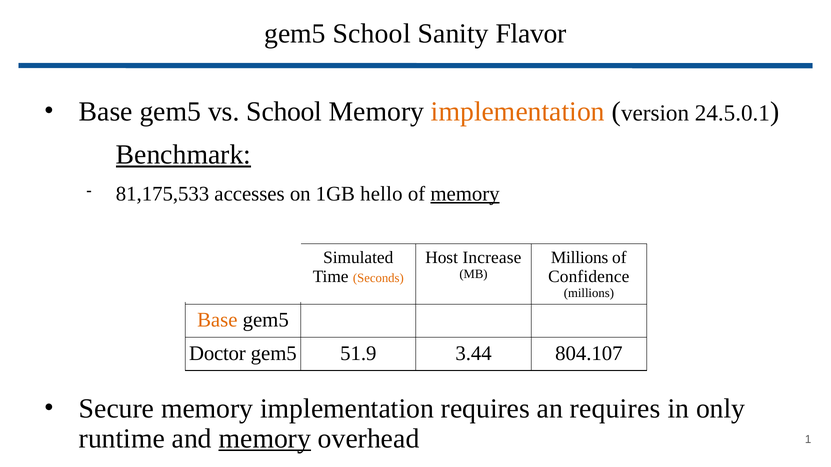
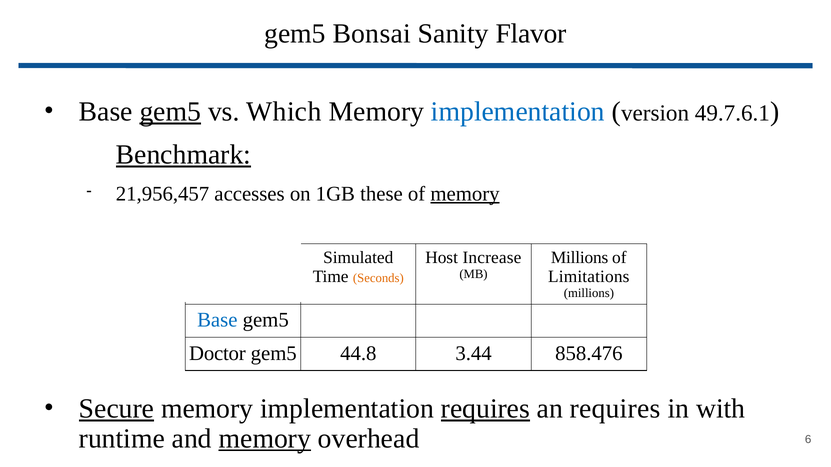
gem5 School: School -> Bonsai (372, 33)
gem5 underline: none -> present (170, 112)
vs School: School -> Which (284, 112)
implementation colour: orange -> blue (518, 112)
24.5.0.1: 24.5.0.1 -> 49.7.6.1 (732, 113)
81,175,533: 81,175,533 -> 21,956,457 (163, 194)
hello: hello -> these (381, 194)
Confidence: Confidence -> Limitations (589, 277)
Base colour: orange -> blue (217, 320)
51.9: 51.9 -> 44.8 (358, 354)
804.107: 804.107 -> 858.476 (589, 354)
Secure underline: none -> present (116, 409)
requires underline: none -> present (485, 409)
only: only -> with (721, 409)
1: 1 -> 6 (808, 440)
